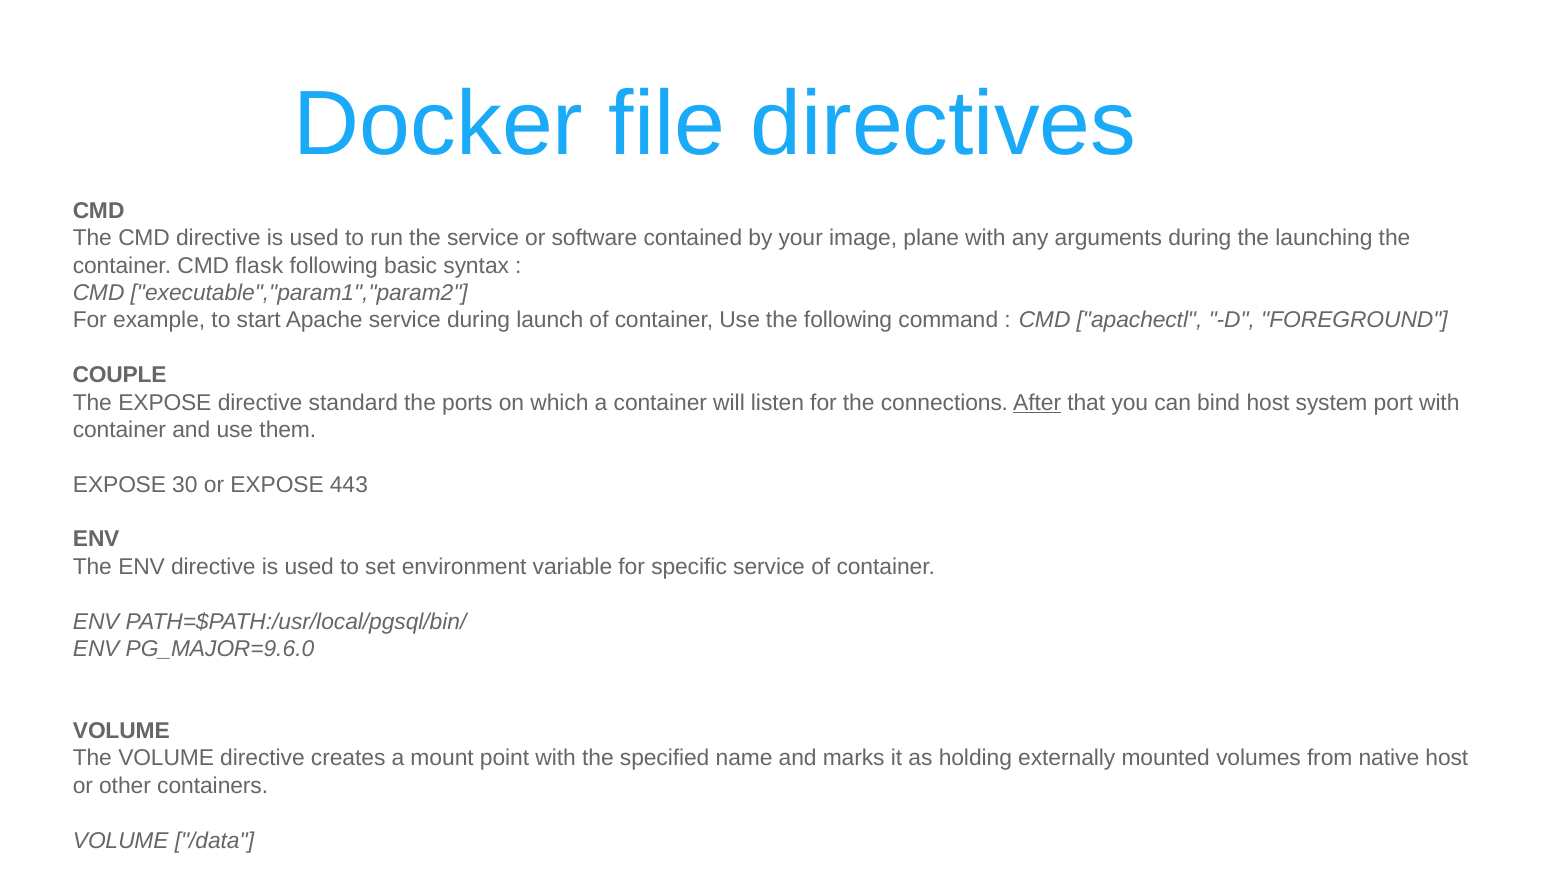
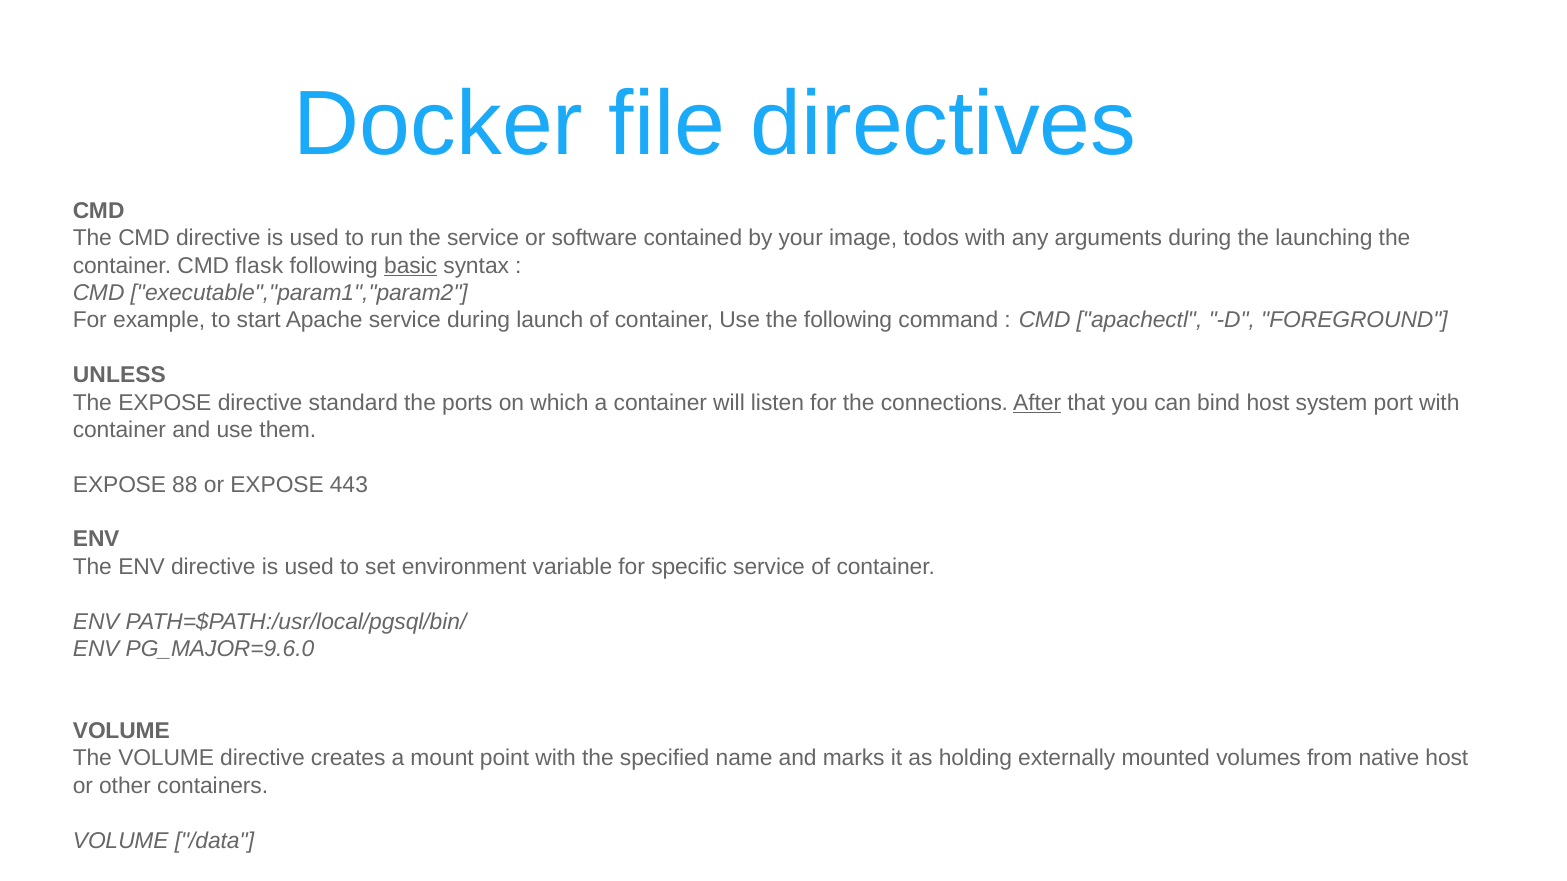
plane: plane -> todos (931, 238)
basic underline: none -> present (411, 266)
COUPLE: COUPLE -> UNLESS (119, 375)
30: 30 -> 88 (185, 485)
